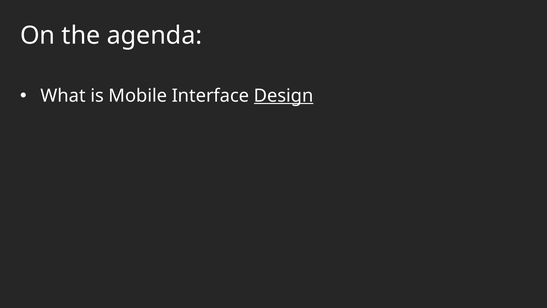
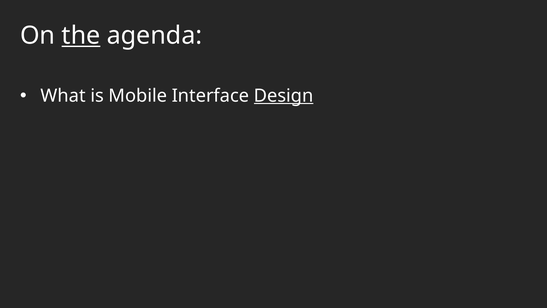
the underline: none -> present (81, 35)
